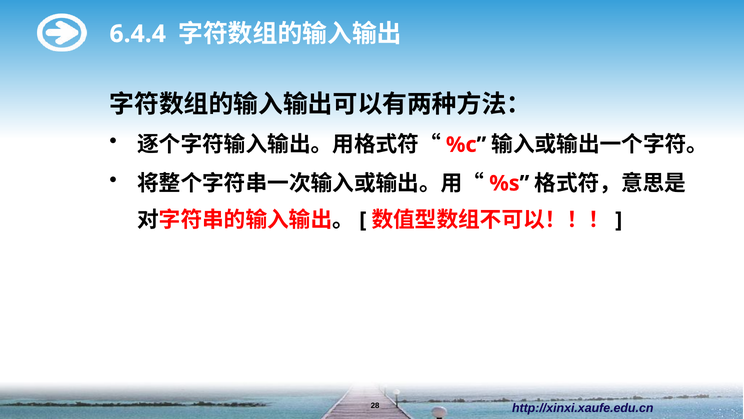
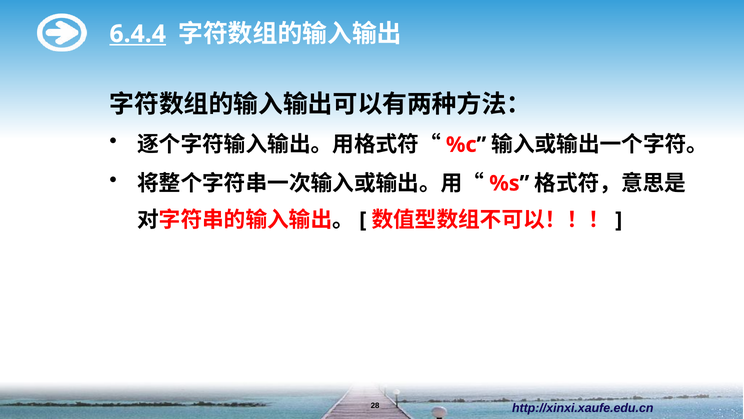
6.4.4 underline: none -> present (138, 34)
